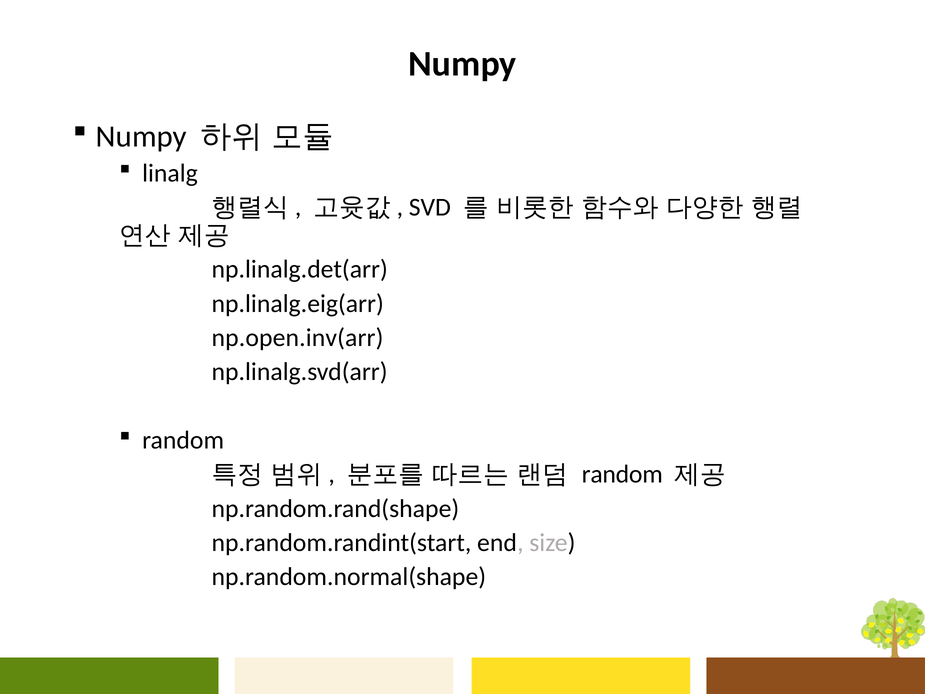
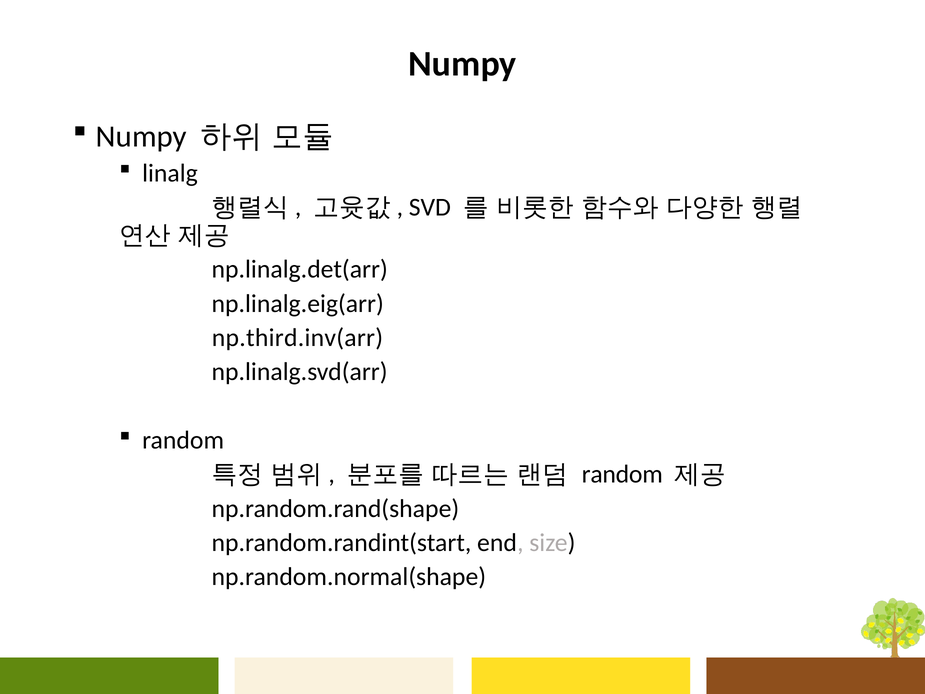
np.open.inv(arr: np.open.inv(arr -> np.third.inv(arr (297, 338)
